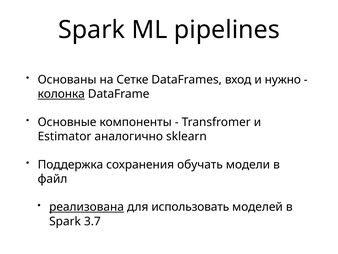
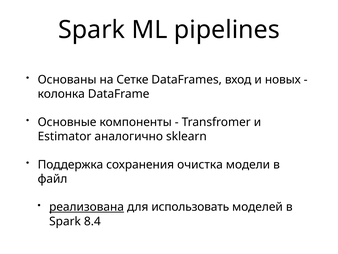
нужно: нужно -> новых (283, 79)
колонка underline: present -> none (61, 94)
обучать: обучать -> очистка (200, 164)
3.7: 3.7 -> 8.4 (92, 221)
